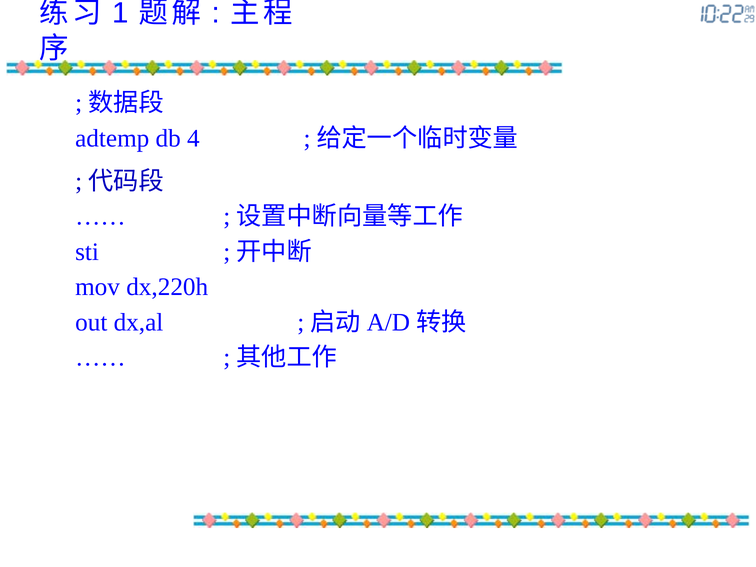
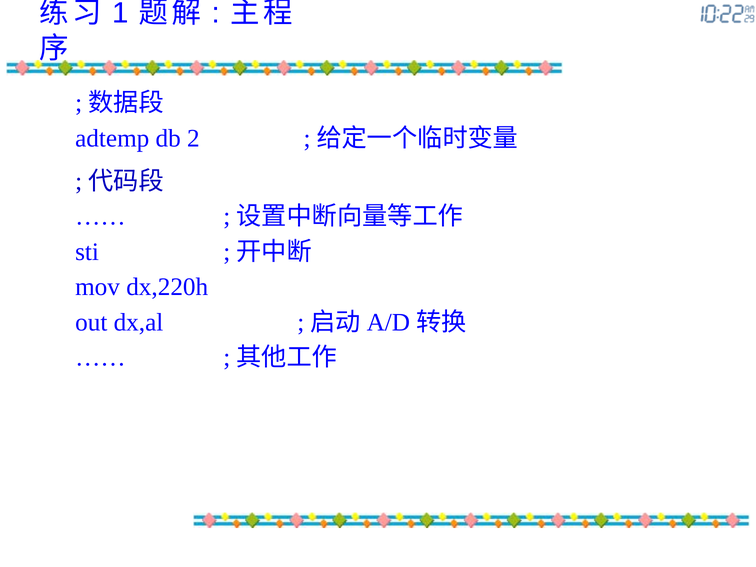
4: 4 -> 2 (193, 138)
